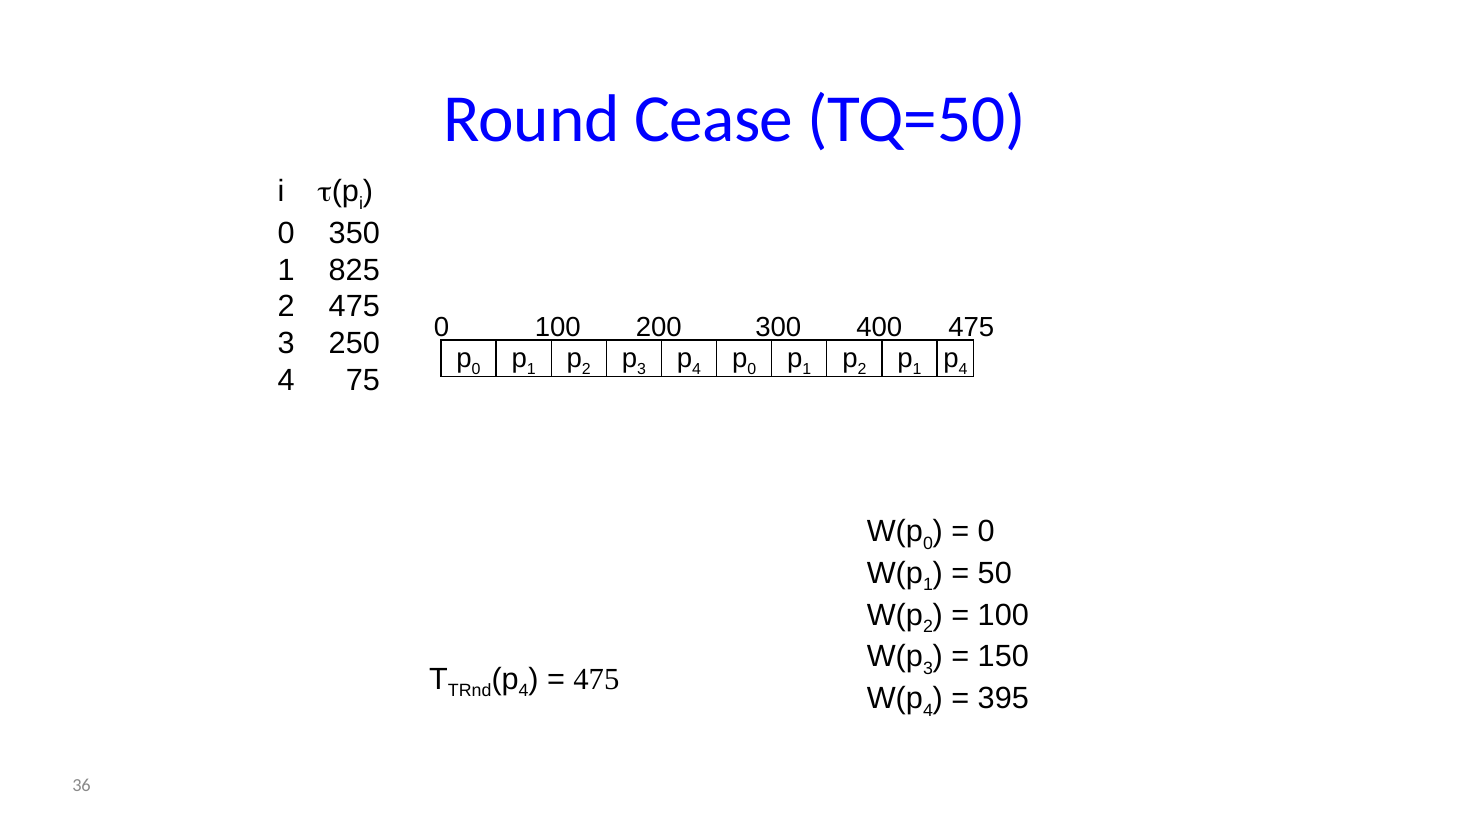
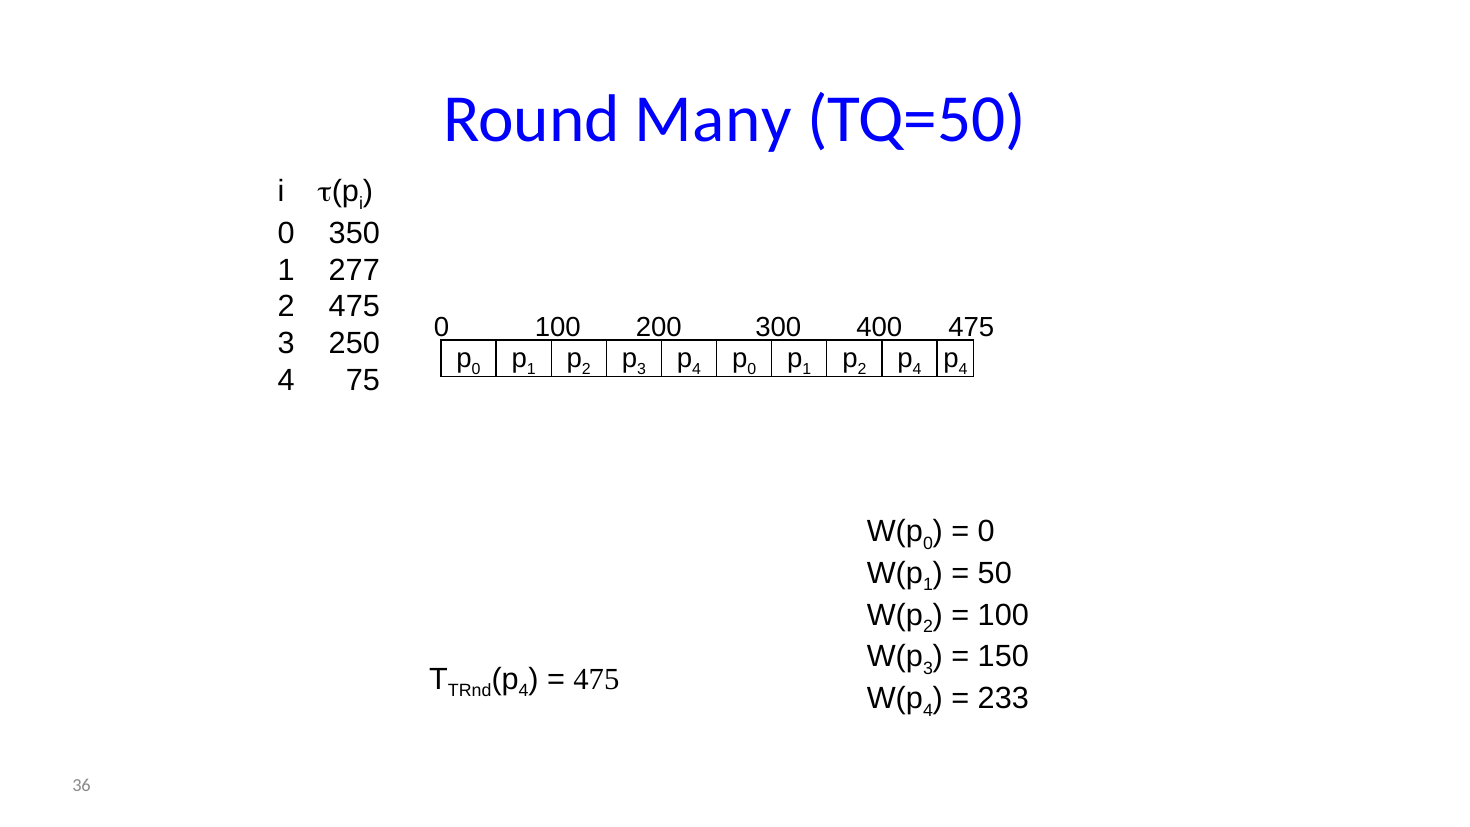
Cease: Cease -> Many (713, 120)
825: 825 -> 277 (354, 270)
1: 1 -> 4 (917, 369)
395: 395 -> 233 (1003, 698)
